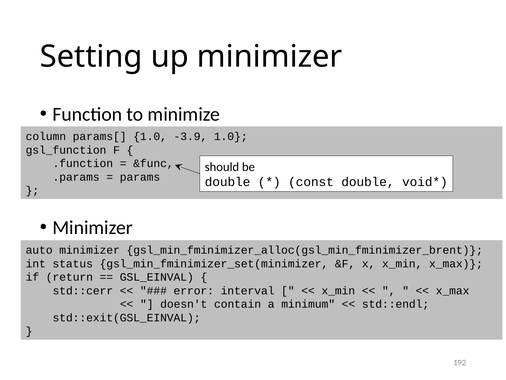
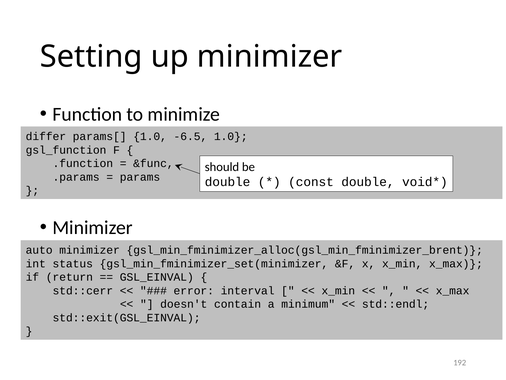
column: column -> differ (46, 136)
-3.9: -3.9 -> -6.5 (190, 136)
